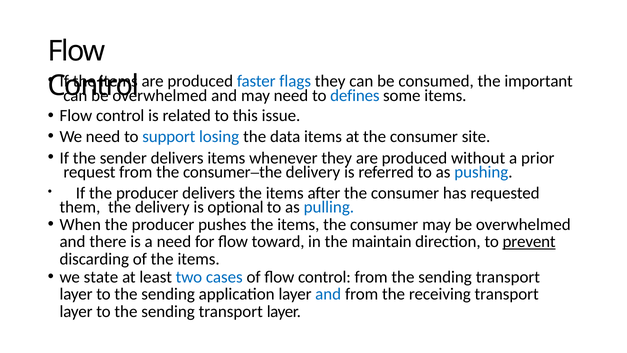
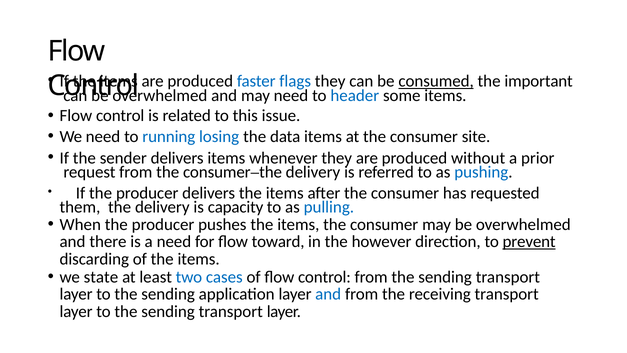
consumed underline: none -> present (436, 81)
defines: defines -> header (355, 96)
support: support -> running (169, 136)
optional: optional -> capacity (236, 207)
maintain: maintain -> however (382, 242)
